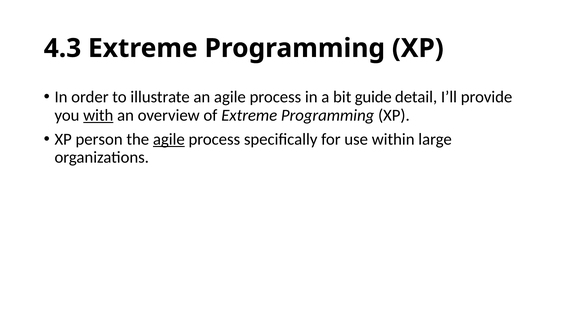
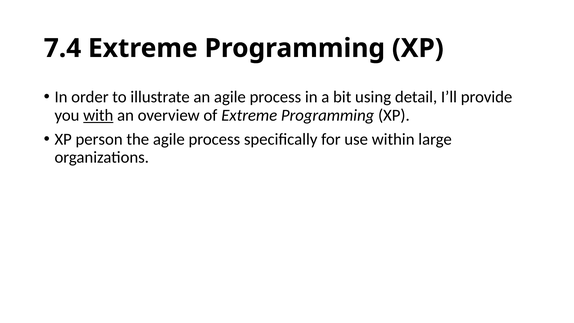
4.3: 4.3 -> 7.4 (62, 48)
guide: guide -> using (373, 97)
agile underline: present -> none (169, 139)
